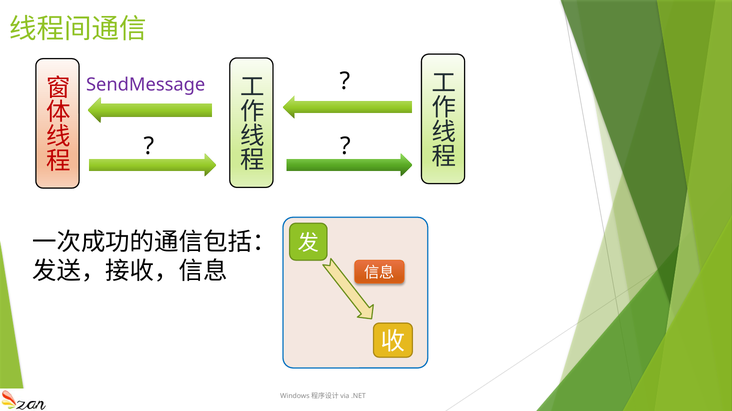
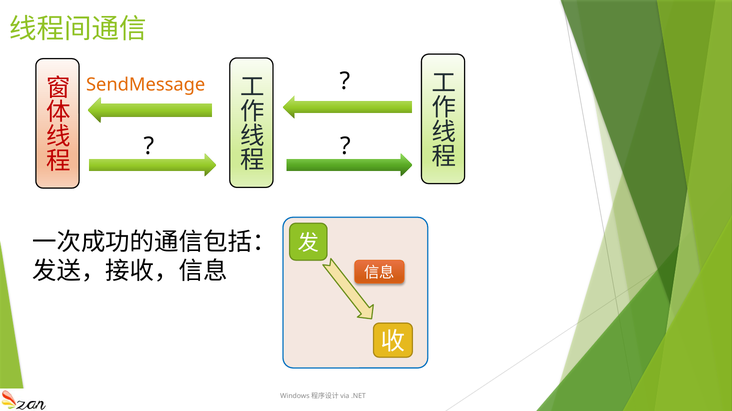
SendMessage colour: purple -> orange (146, 85)
